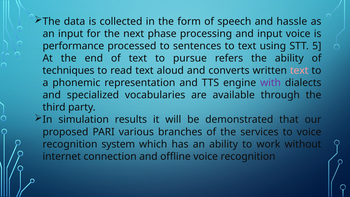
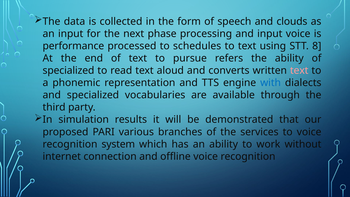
hassle: hassle -> clouds (292, 21)
sentences: sentences -> schedules (197, 46)
5: 5 -> 8 (317, 46)
techniques: techniques -> specialized (68, 71)
with colour: purple -> blue (271, 83)
